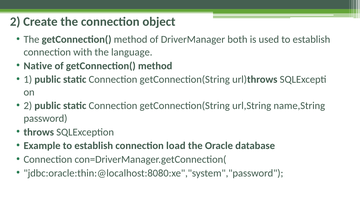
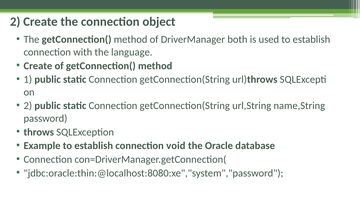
Native: Native -> Create (38, 66)
load: load -> void (176, 146)
